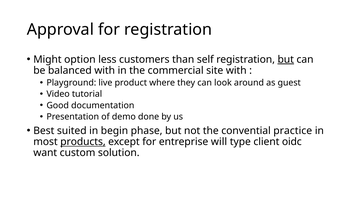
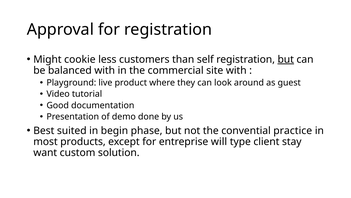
option: option -> cookie (80, 59)
products underline: present -> none (83, 141)
oidc: oidc -> stay (292, 141)
